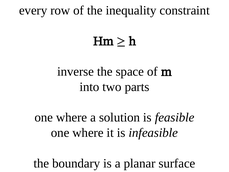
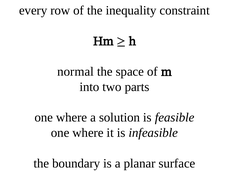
inverse: inverse -> normal (75, 71)
